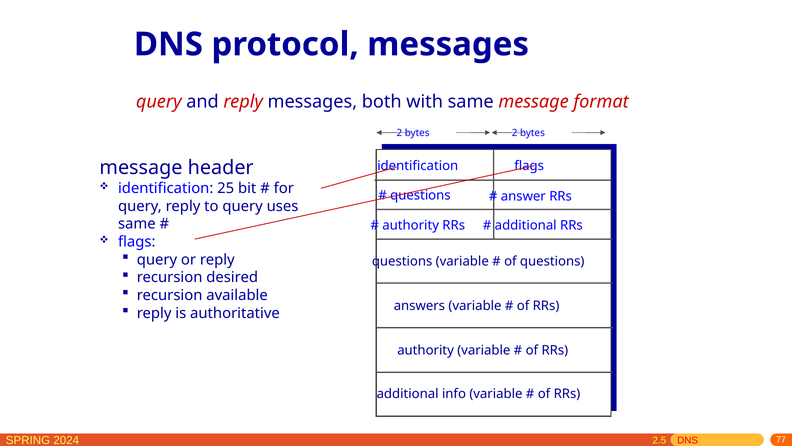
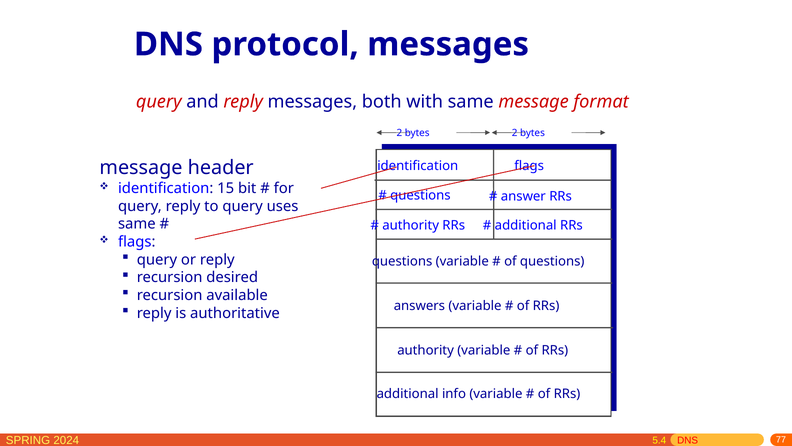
25: 25 -> 15 (226, 188)
2.5: 2.5 -> 5.4 (659, 440)
